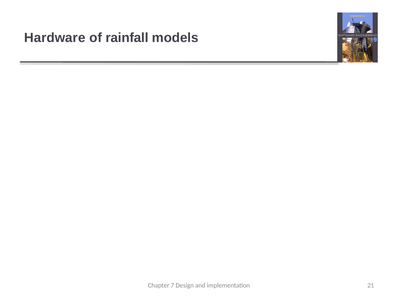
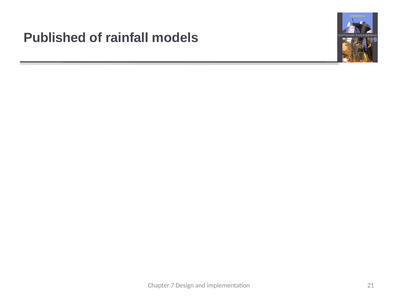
Hardware: Hardware -> Published (55, 38)
